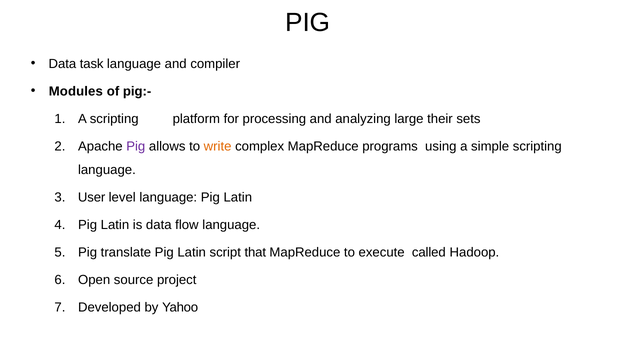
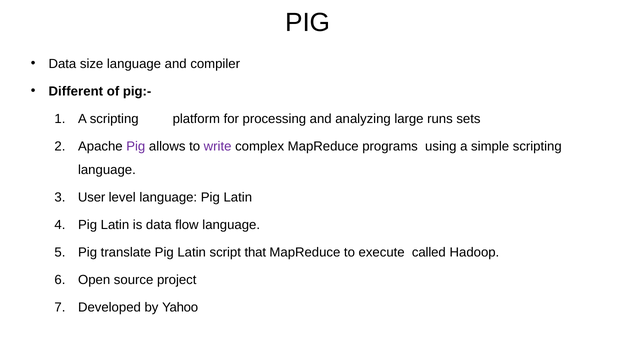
task: task -> size (92, 64)
Modules: Modules -> Different (76, 91)
their: their -> runs (440, 119)
write colour: orange -> purple (218, 146)
